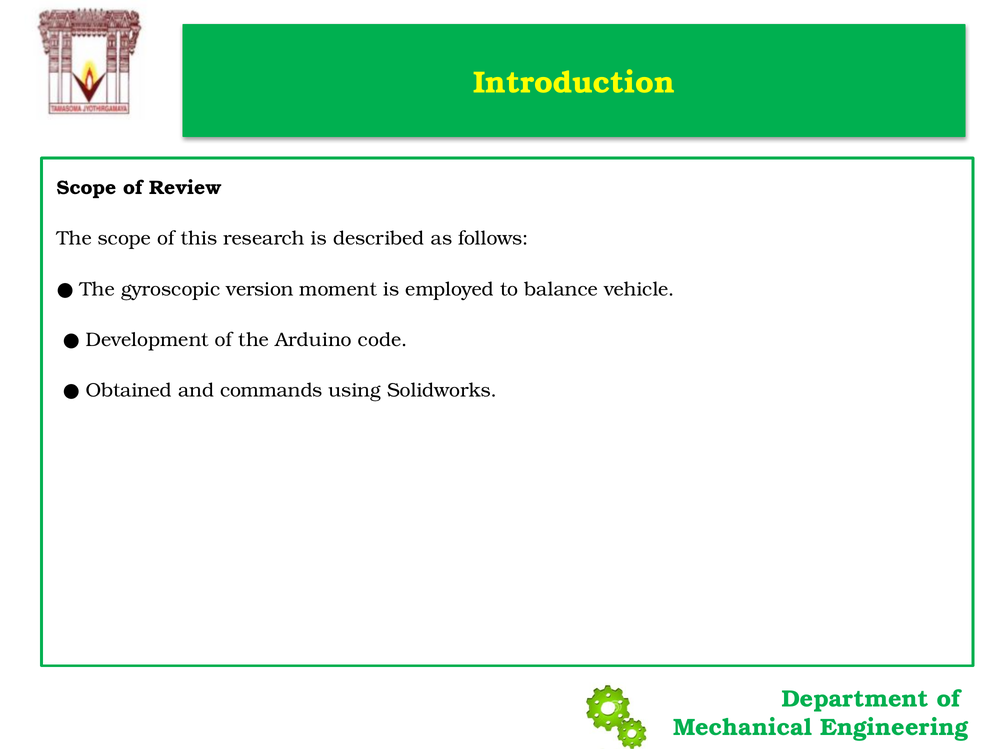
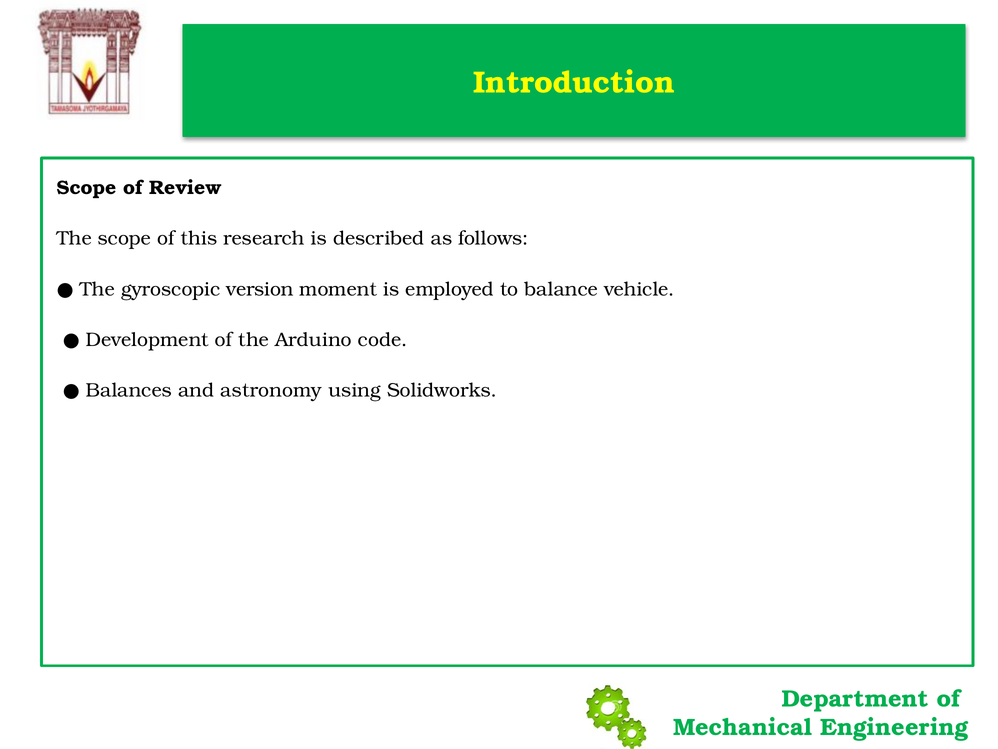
Obtained: Obtained -> Balances (129, 390)
commands: commands -> astronomy (271, 390)
